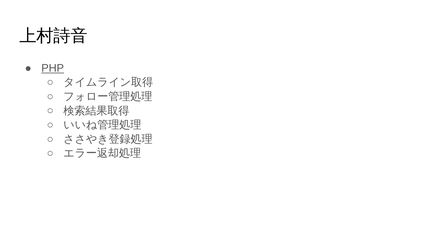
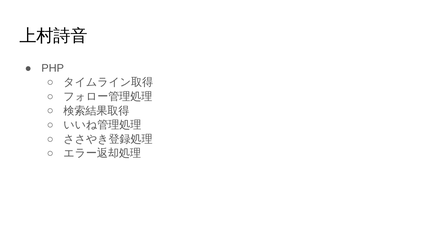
PHP underline: present -> none (53, 68)
